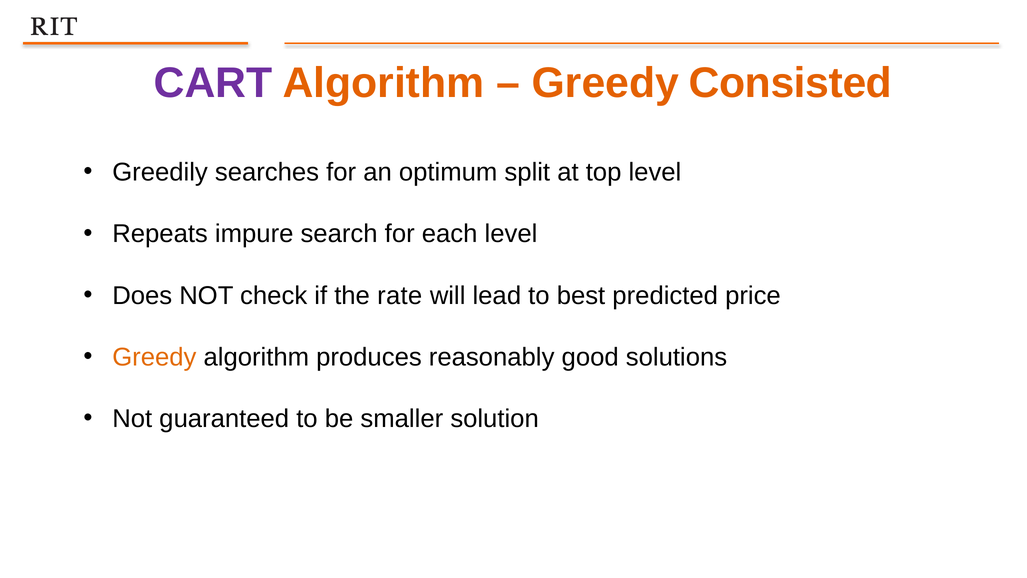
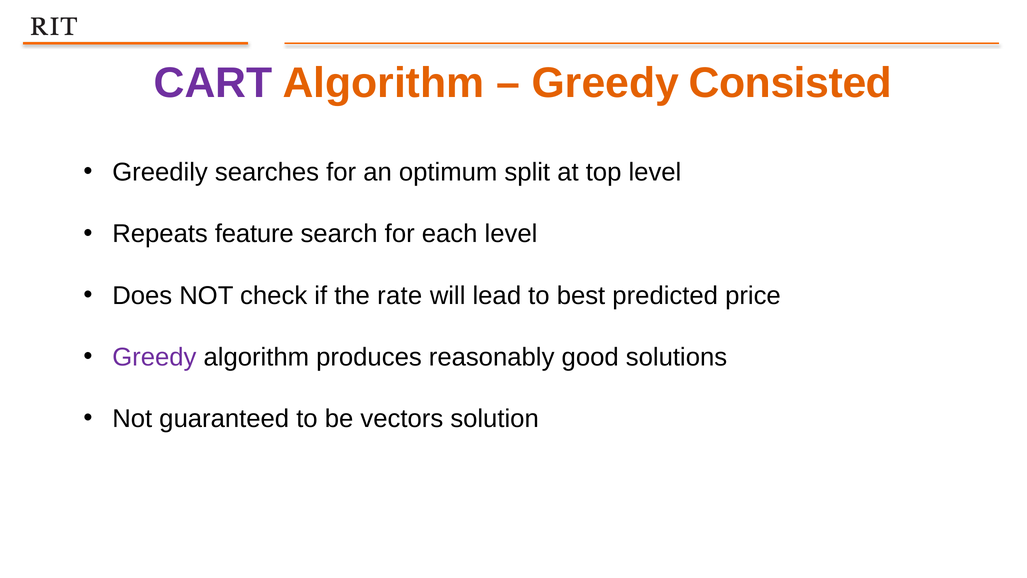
impure: impure -> feature (254, 234)
Greedy colour: orange -> purple (154, 357)
smaller: smaller -> vectors (402, 419)
